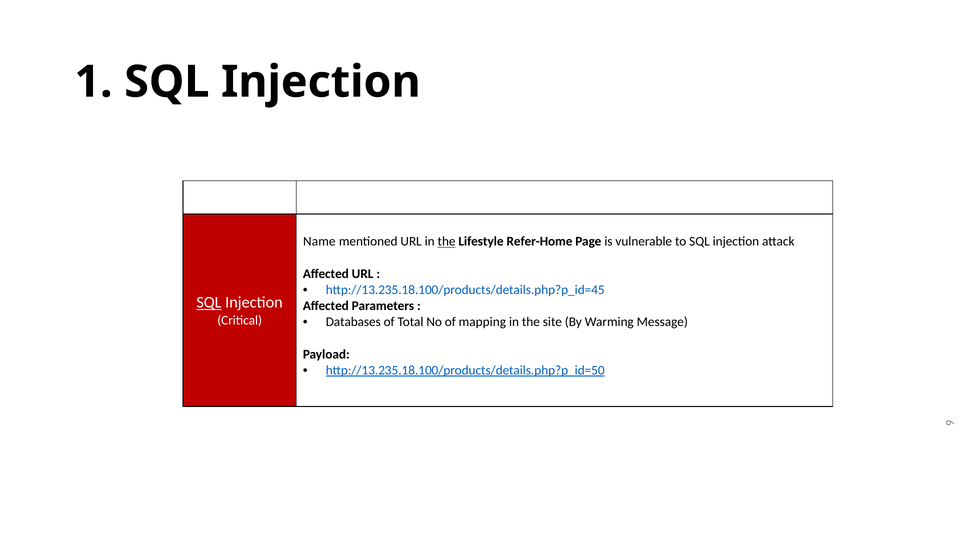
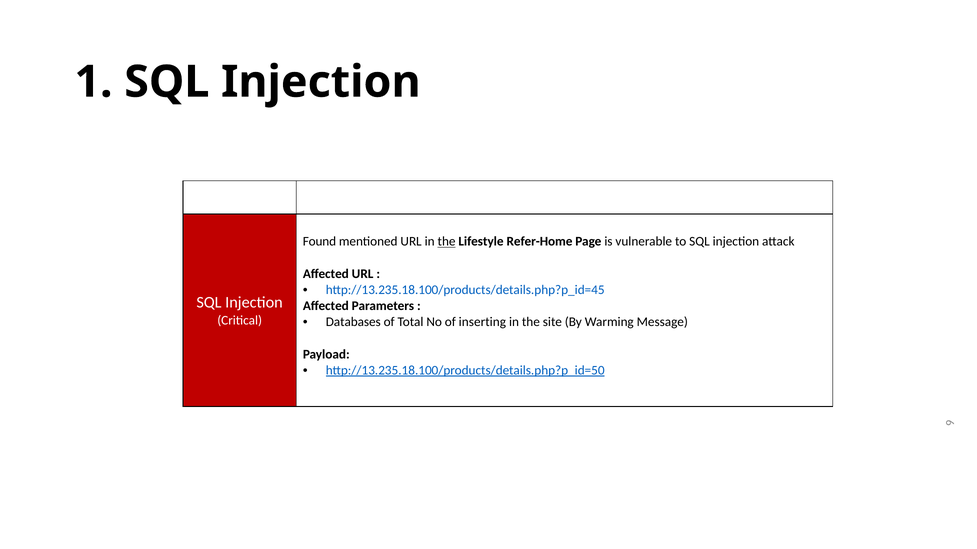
Name: Name -> Found (319, 242)
SQL underline: present -> none (209, 303)
mapping: mapping -> inserting (482, 322)
